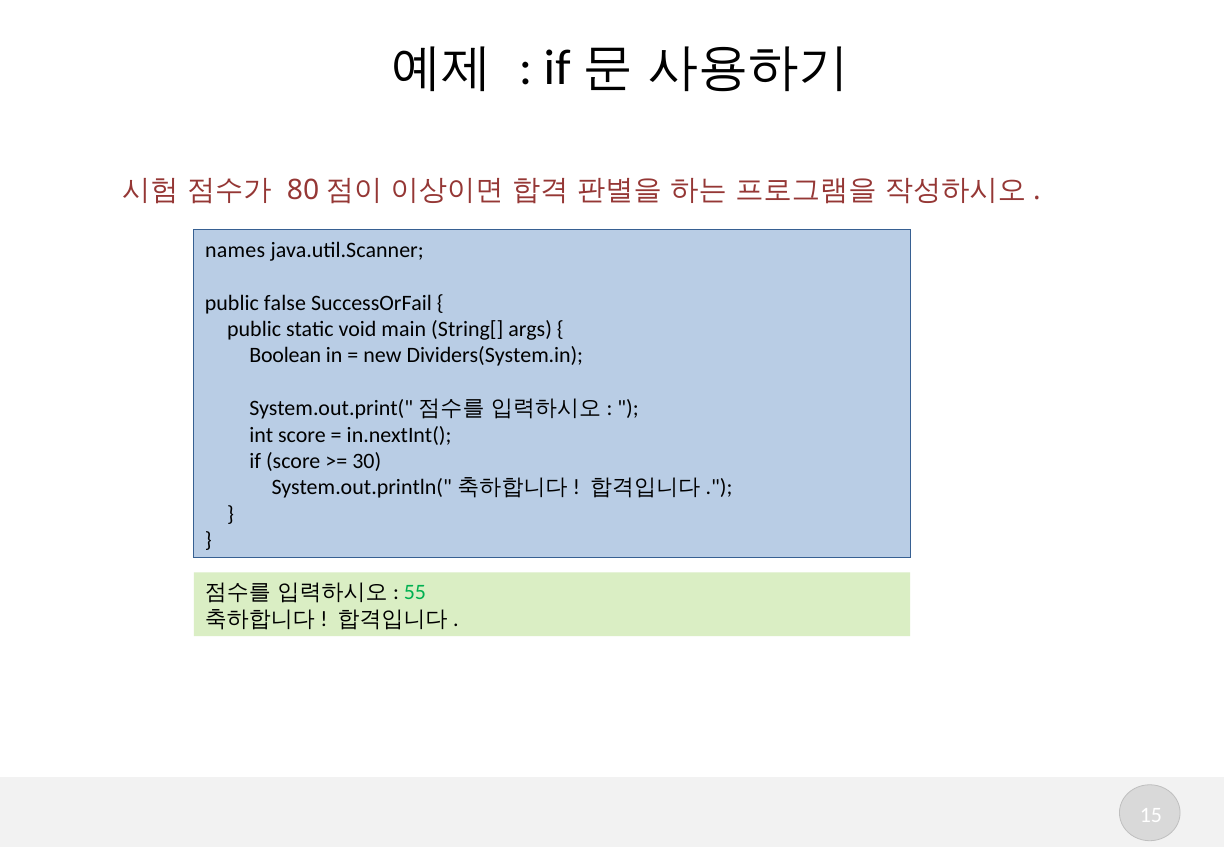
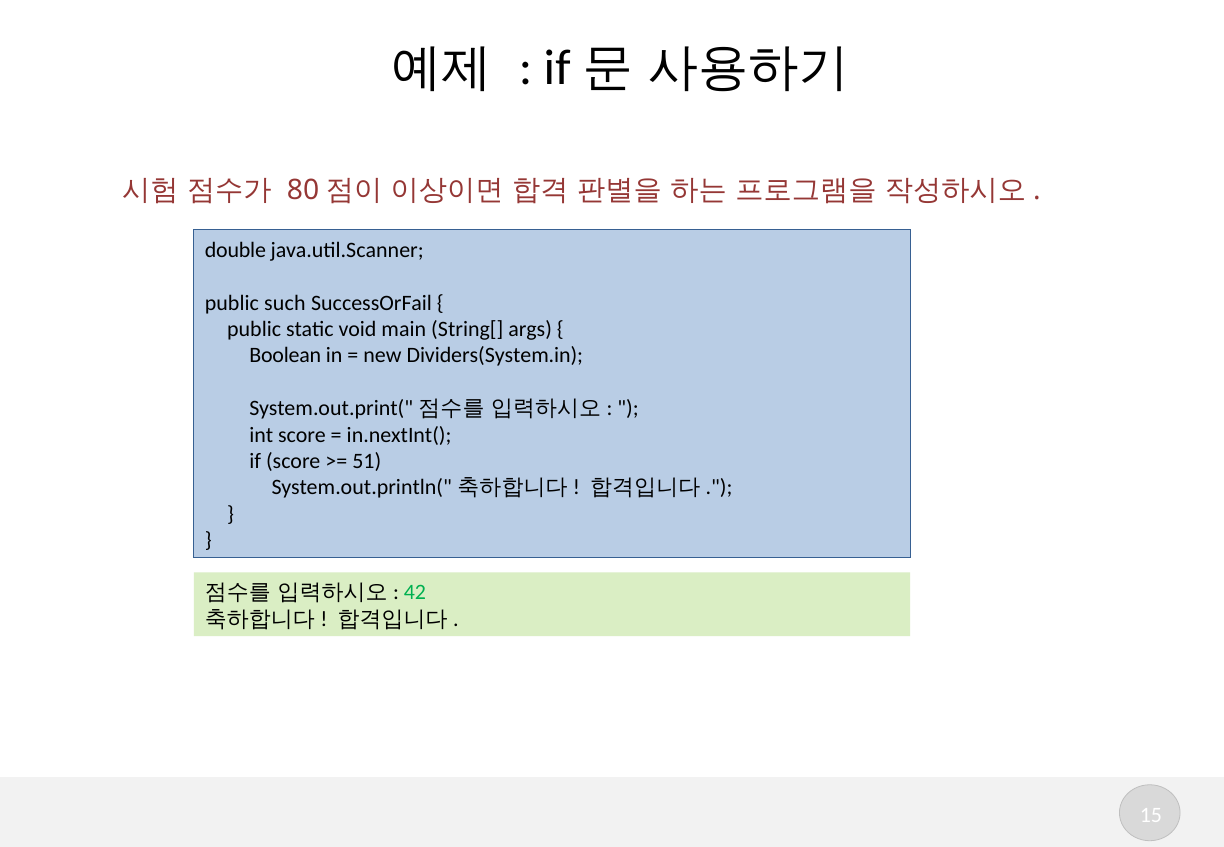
names: names -> double (235, 250)
false: false -> such (285, 303)
30: 30 -> 51 (367, 461)
55: 55 -> 42 (415, 593)
